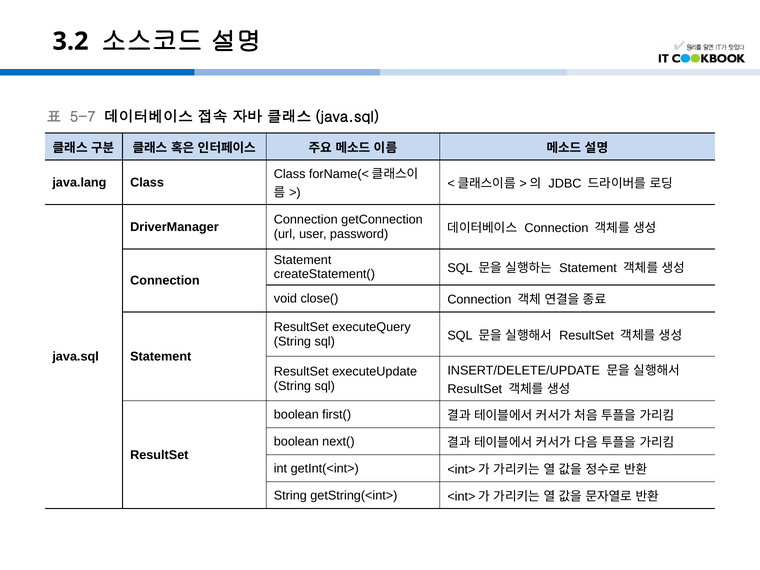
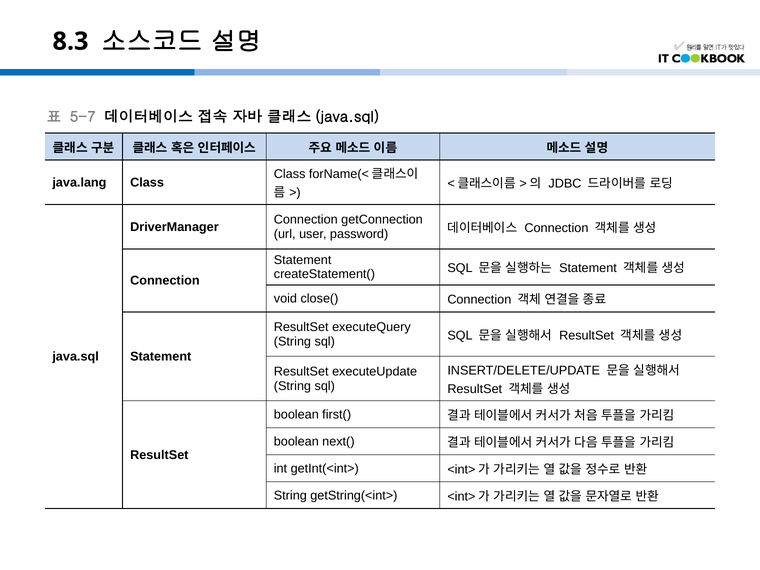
3.2: 3.2 -> 8.3 (70, 41)
